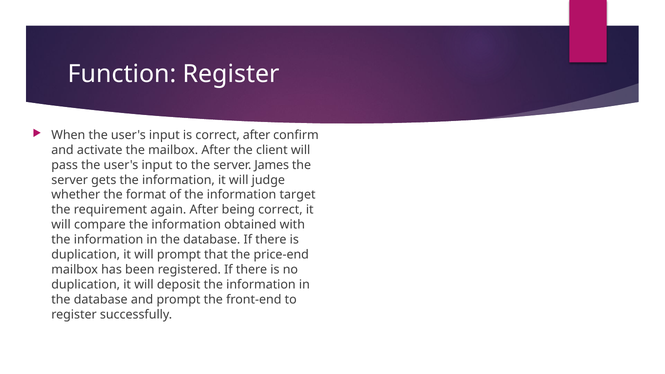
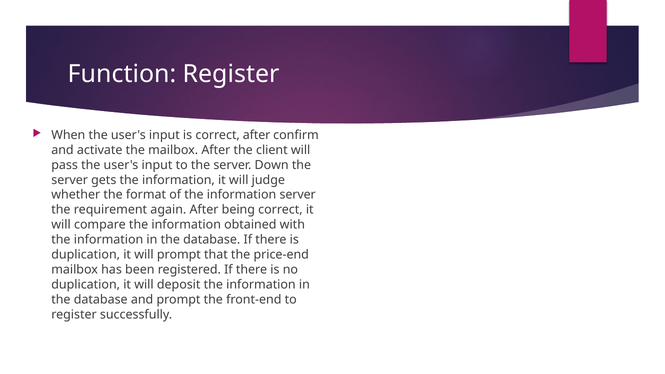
James: James -> Down (272, 165)
information target: target -> server (298, 195)
